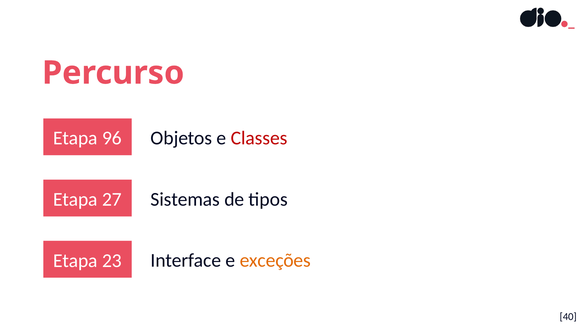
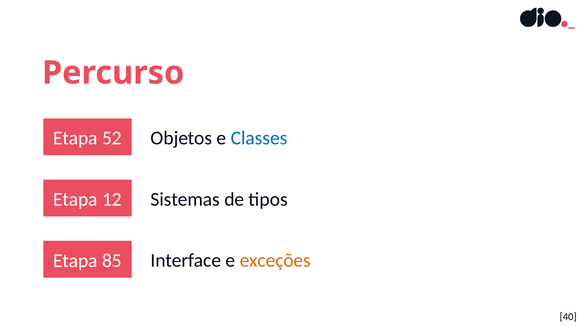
96: 96 -> 52 (112, 138)
Classes colour: red -> blue (259, 138)
27: 27 -> 12 (112, 199)
23: 23 -> 85 (112, 261)
